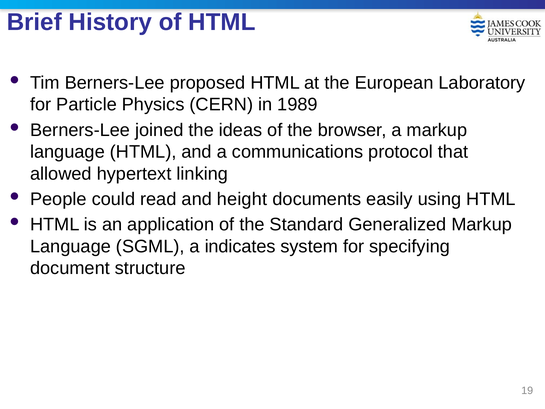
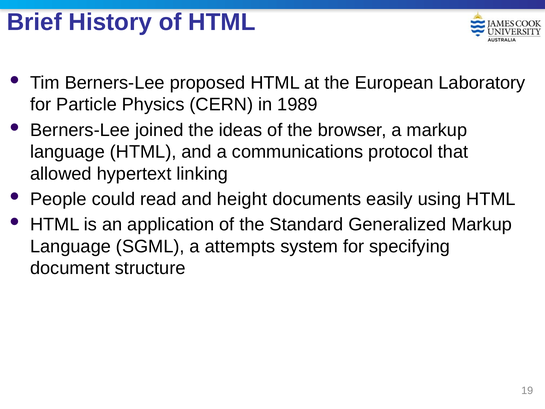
indicates: indicates -> attempts (240, 246)
